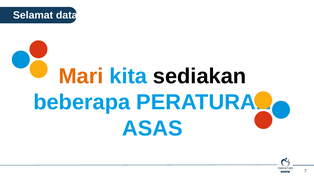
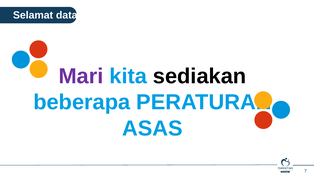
Mari colour: orange -> purple (81, 76)
